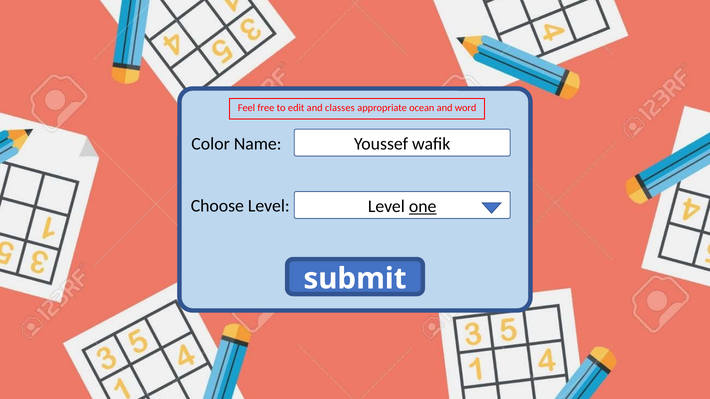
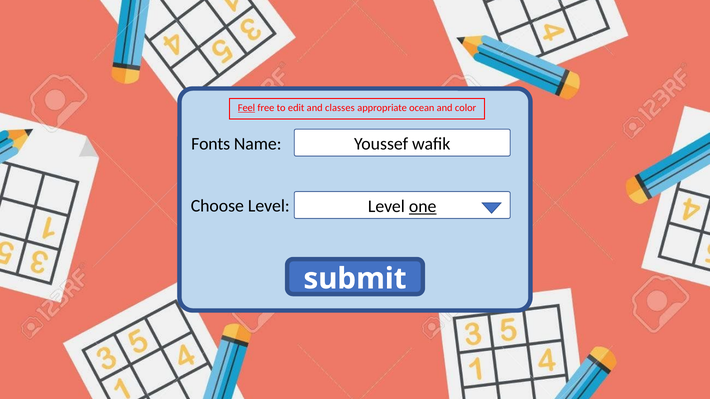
Feel underline: none -> present (246, 108)
word: word -> color (466, 108)
Color: Color -> Fonts (211, 144)
